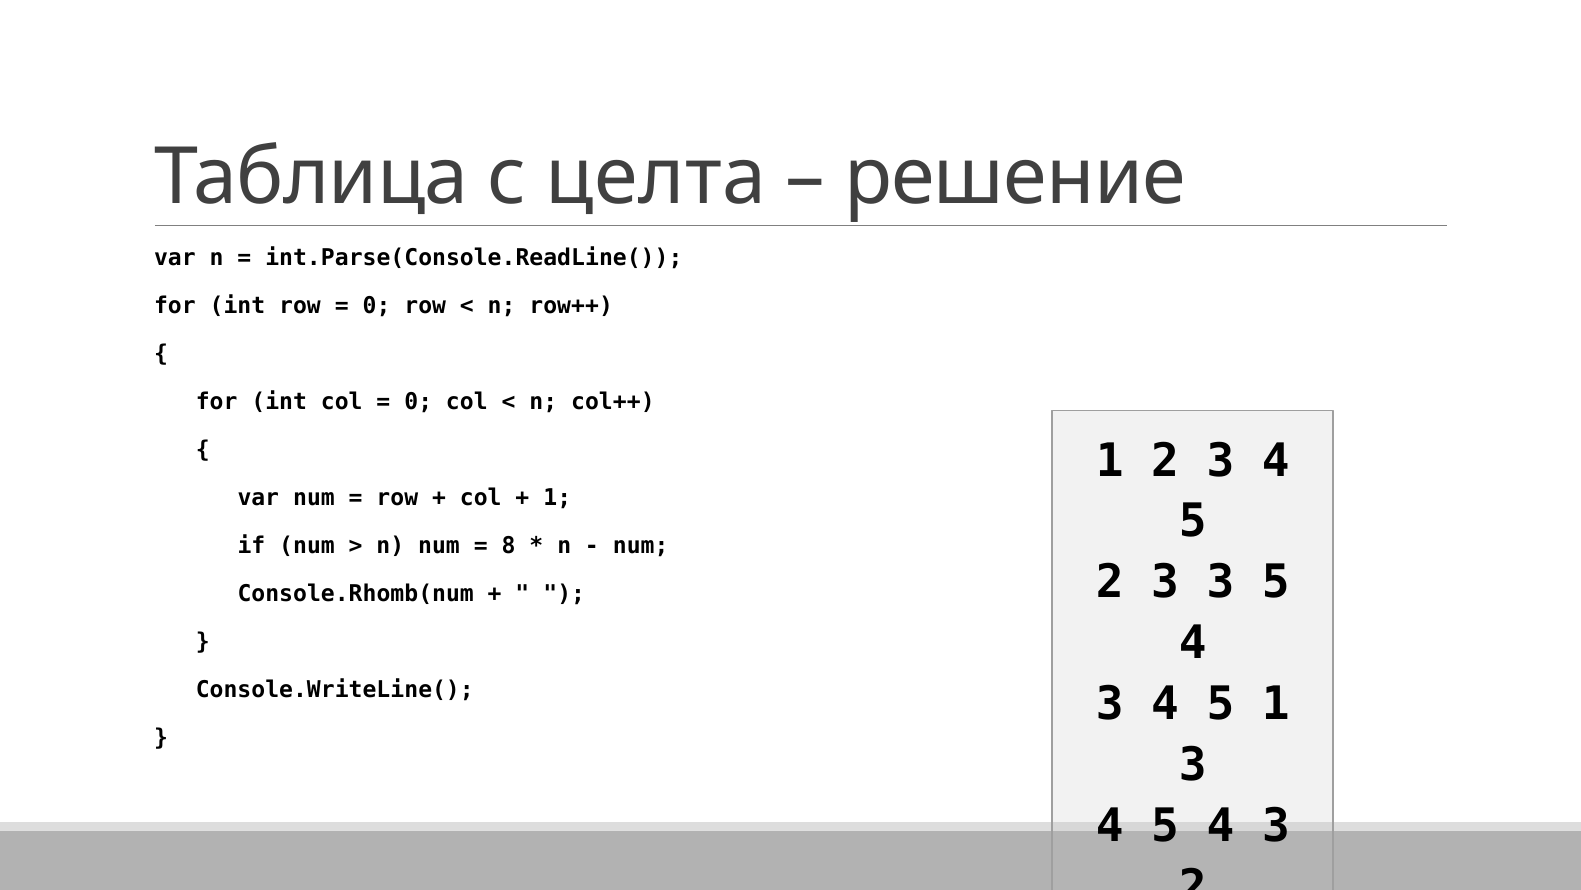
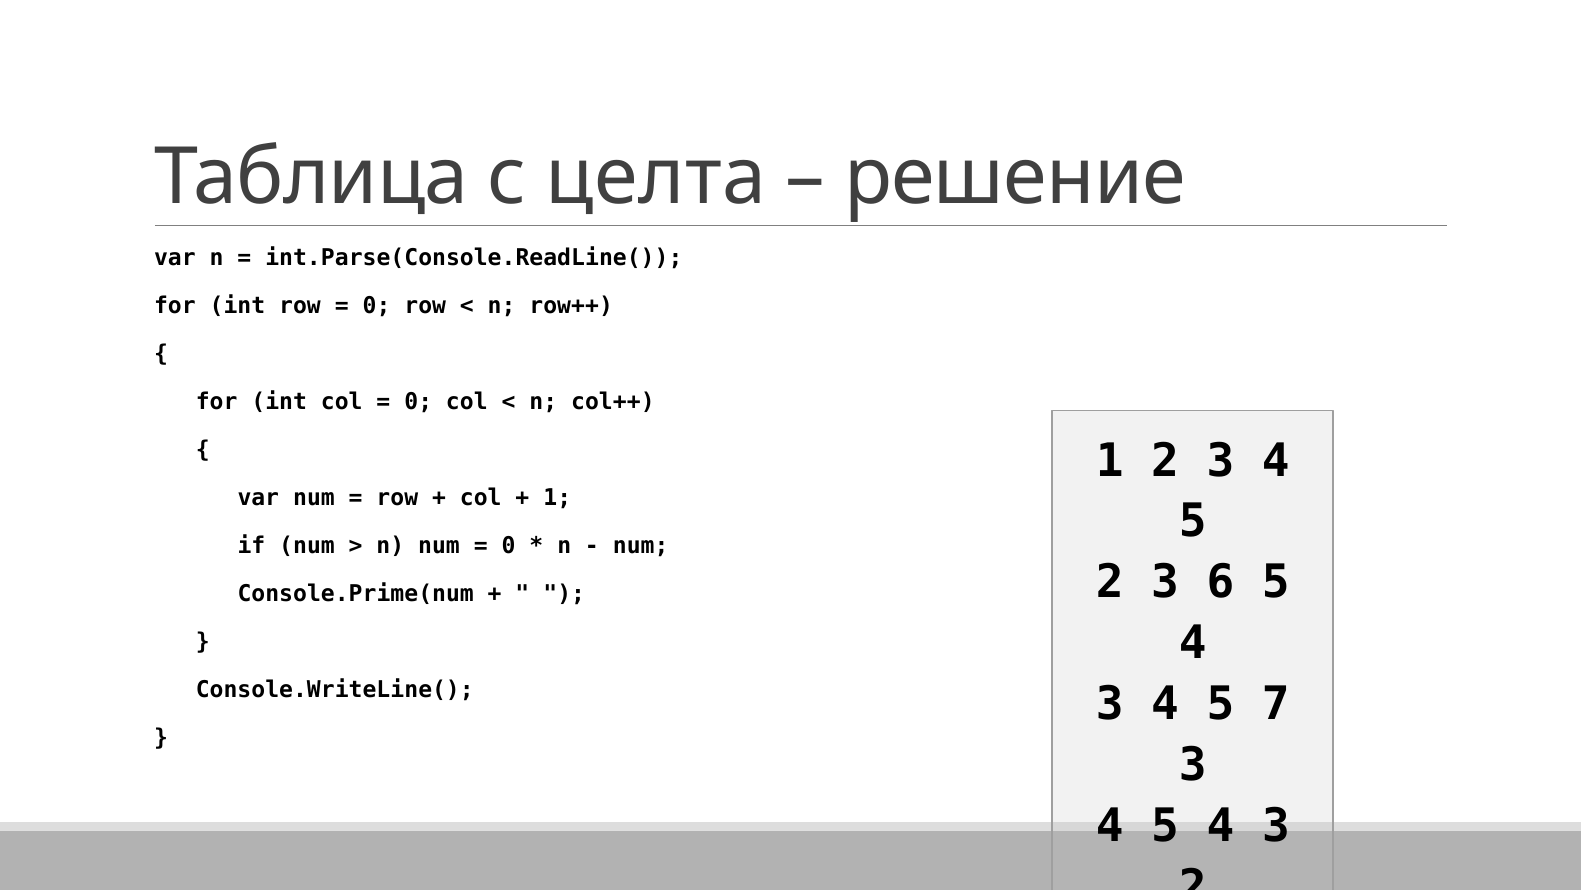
8: 8 -> 0 (509, 546)
3 3: 3 -> 6 (1220, 582)
Console.Rhomb(num: Console.Rhomb(num -> Console.Prime(num (356, 594)
5 1: 1 -> 7 (1276, 704)
